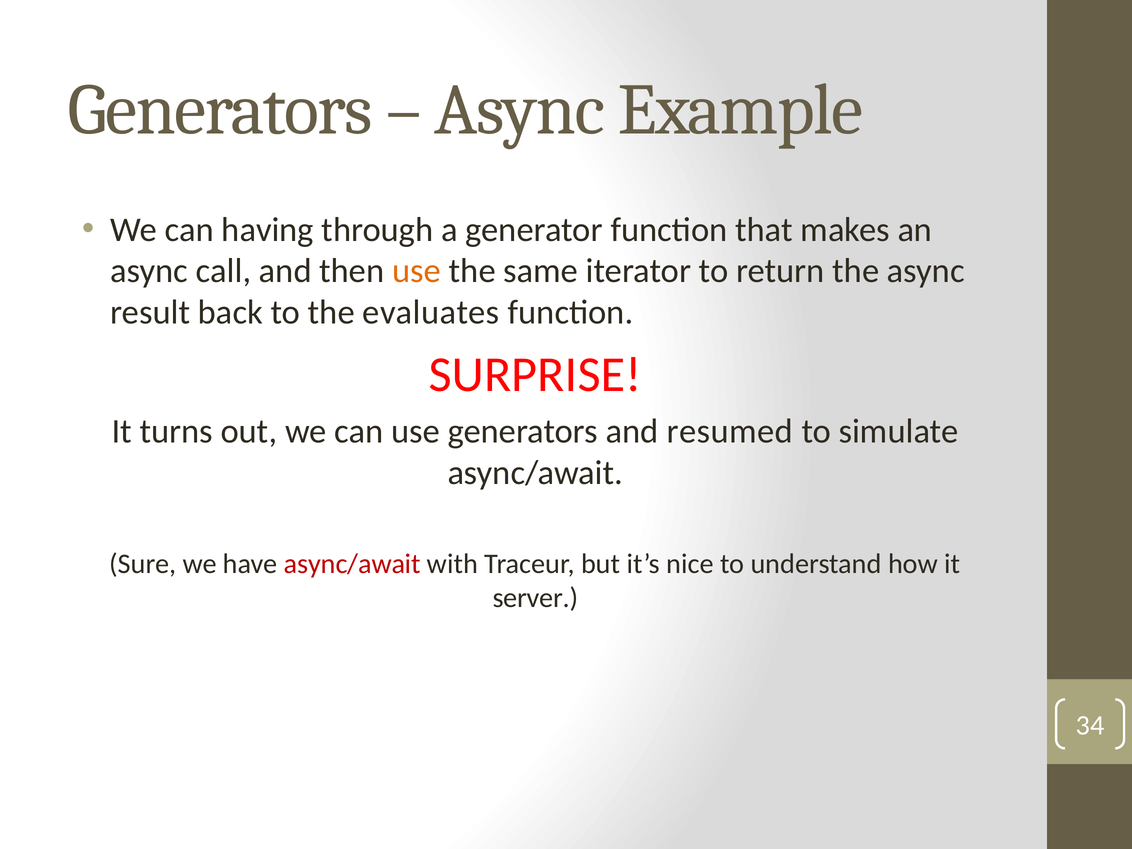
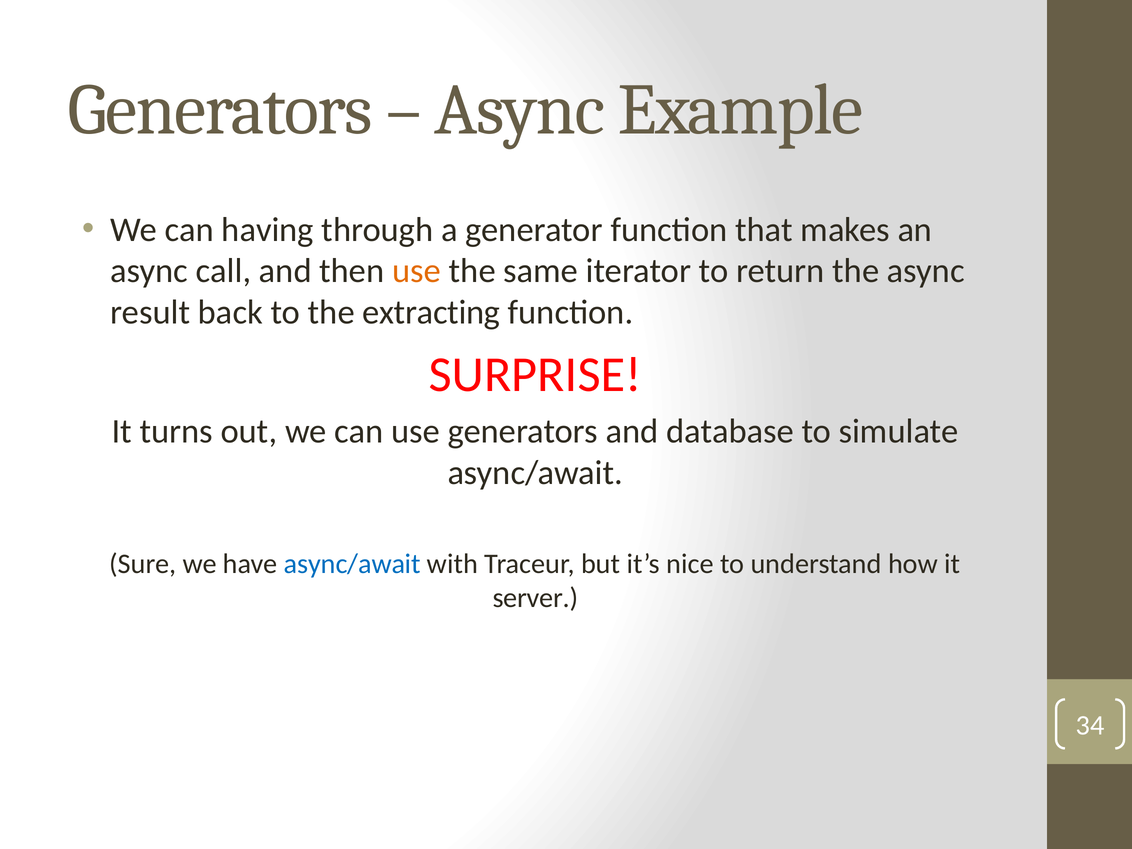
evaluates: evaluates -> extracting (431, 312)
resumed: resumed -> database (730, 431)
async/await colour: red -> blue (352, 564)
